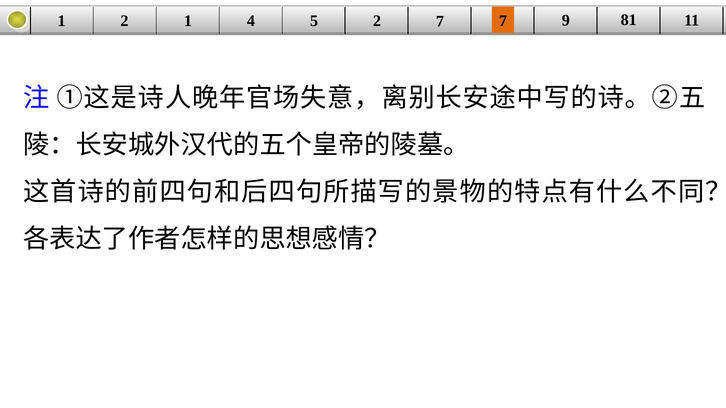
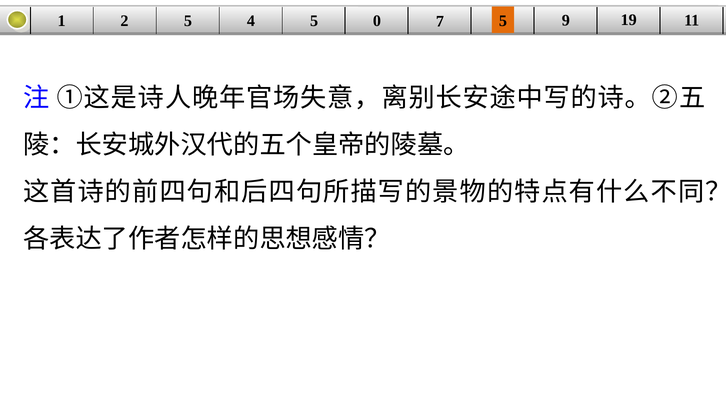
2 1: 1 -> 5 (188, 21)
5 2: 2 -> 0 (377, 21)
7 7: 7 -> 5 (503, 21)
81: 81 -> 19 (629, 20)
